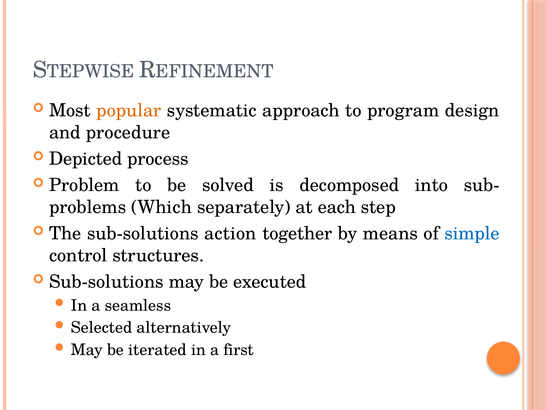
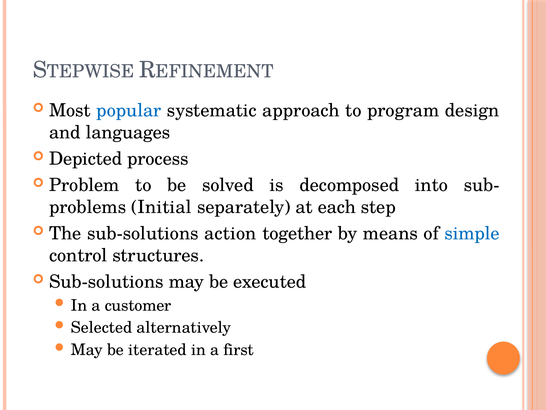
popular colour: orange -> blue (129, 110)
procedure: procedure -> languages (128, 132)
Which: Which -> Initial (161, 207)
seamless: seamless -> customer (138, 305)
